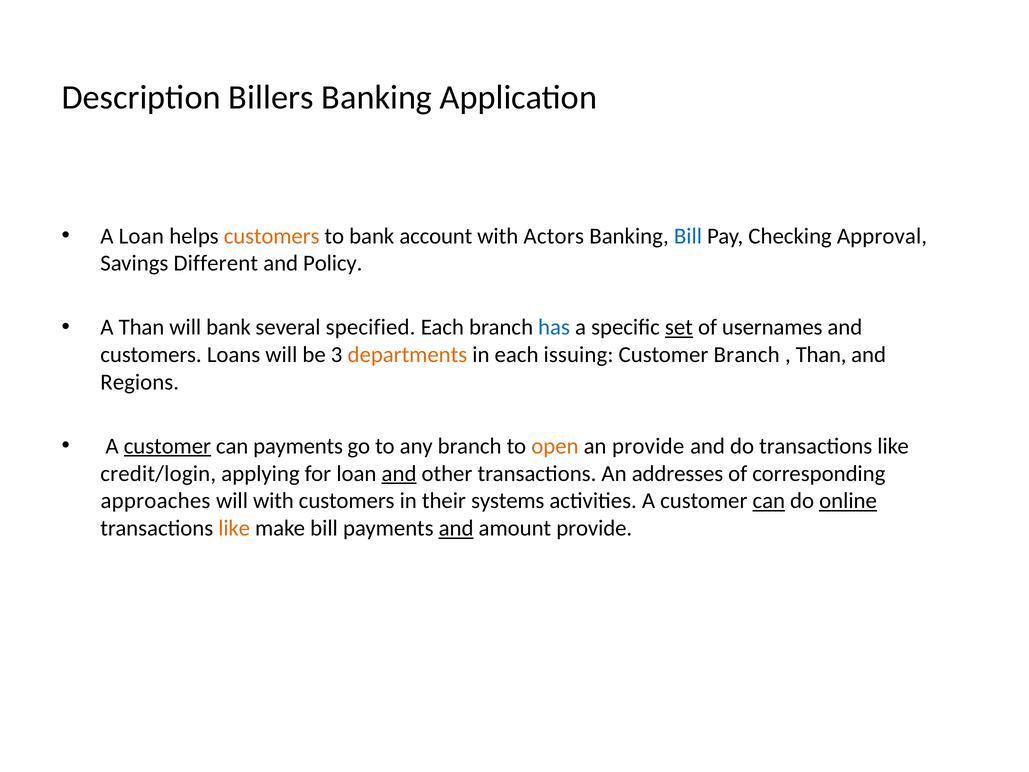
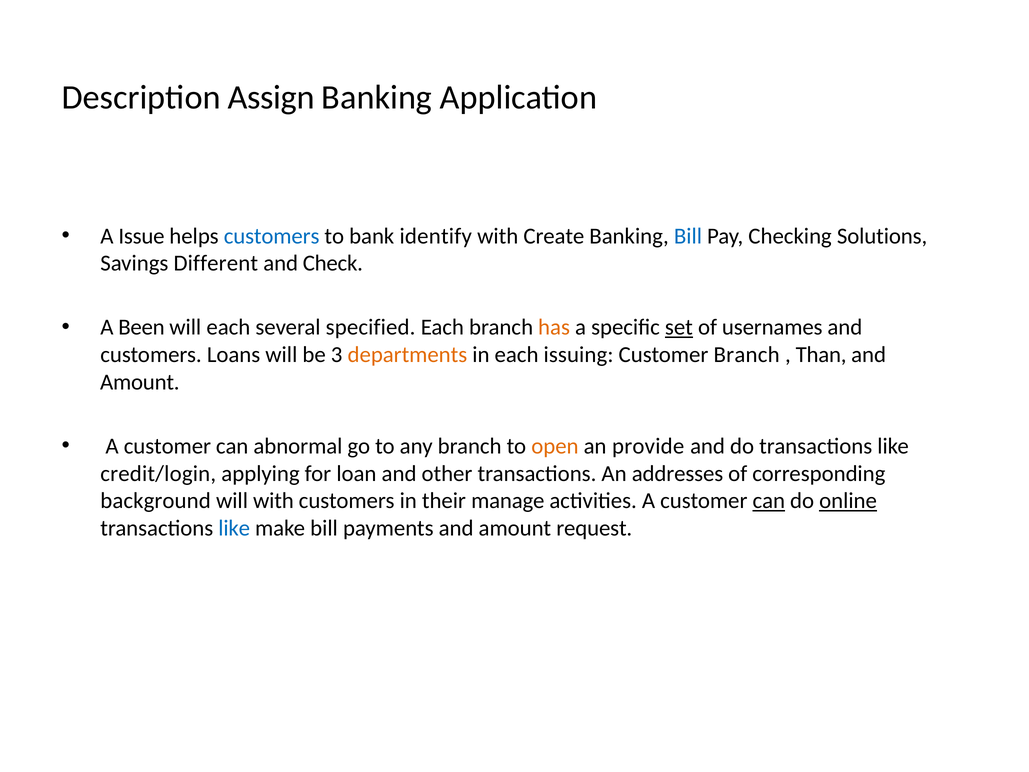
Billers: Billers -> Assign (271, 98)
A Loan: Loan -> Issue (141, 236)
customers colour: orange -> blue (272, 236)
account: account -> identify (436, 236)
Actors: Actors -> Create (554, 236)
Approval: Approval -> Solutions (882, 236)
Policy: Policy -> Check (333, 263)
A Than: Than -> Been (141, 327)
will bank: bank -> each (228, 327)
has colour: blue -> orange (554, 327)
Regions: Regions -> Amount (140, 382)
customer underline: present -> none (167, 446)
can payments: payments -> abnormal (298, 446)
and underline: present -> none (399, 473)
approaches: approaches -> background (156, 501)
systems: systems -> manage (508, 501)
like colour: orange -> blue (234, 528)
and underline: present -> none (456, 528)
amount provide: provide -> request (594, 528)
